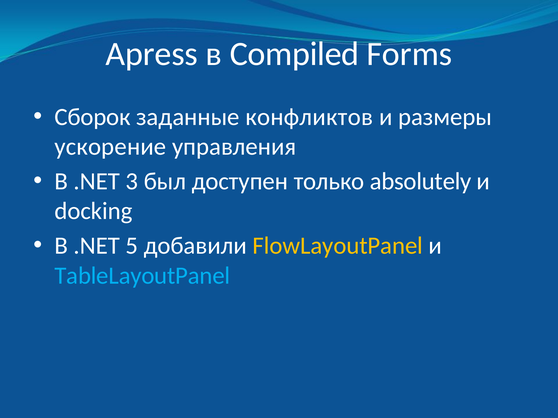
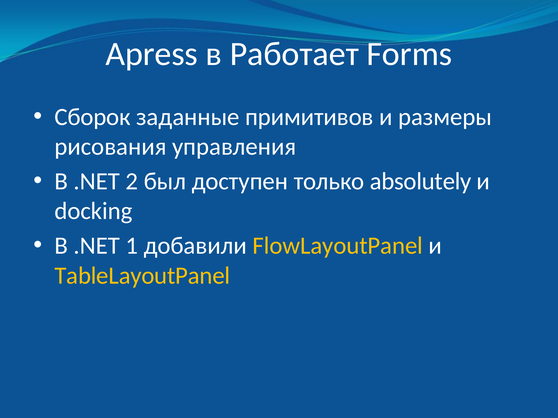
Compiled: Compiled -> Работает (294, 54)
конфликтов: конфликтов -> примитивов (309, 117)
ускорение: ускорение -> рисования (110, 147)
3: 3 -> 2 (132, 182)
5: 5 -> 1 (132, 246)
TableLayoutPanel colour: light blue -> yellow (142, 276)
